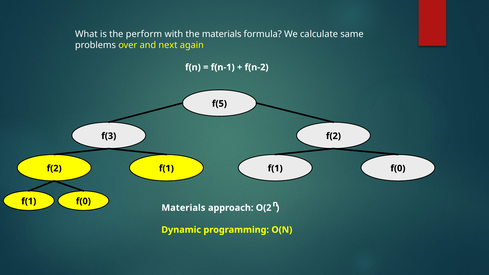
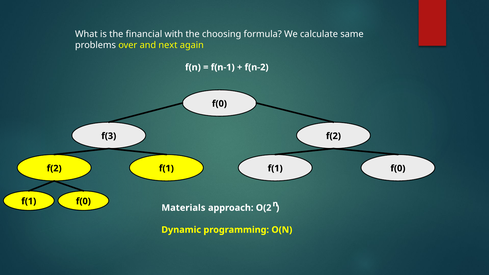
perform: perform -> financial (144, 34)
the materials: materials -> choosing (222, 34)
f(5: f(5 -> f(0 (219, 104)
